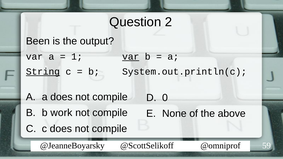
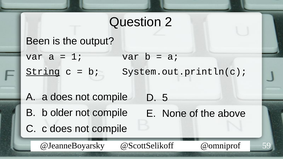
var underline: present -> none (131, 57)
0: 0 -> 5 (165, 98)
work: work -> older (61, 113)
